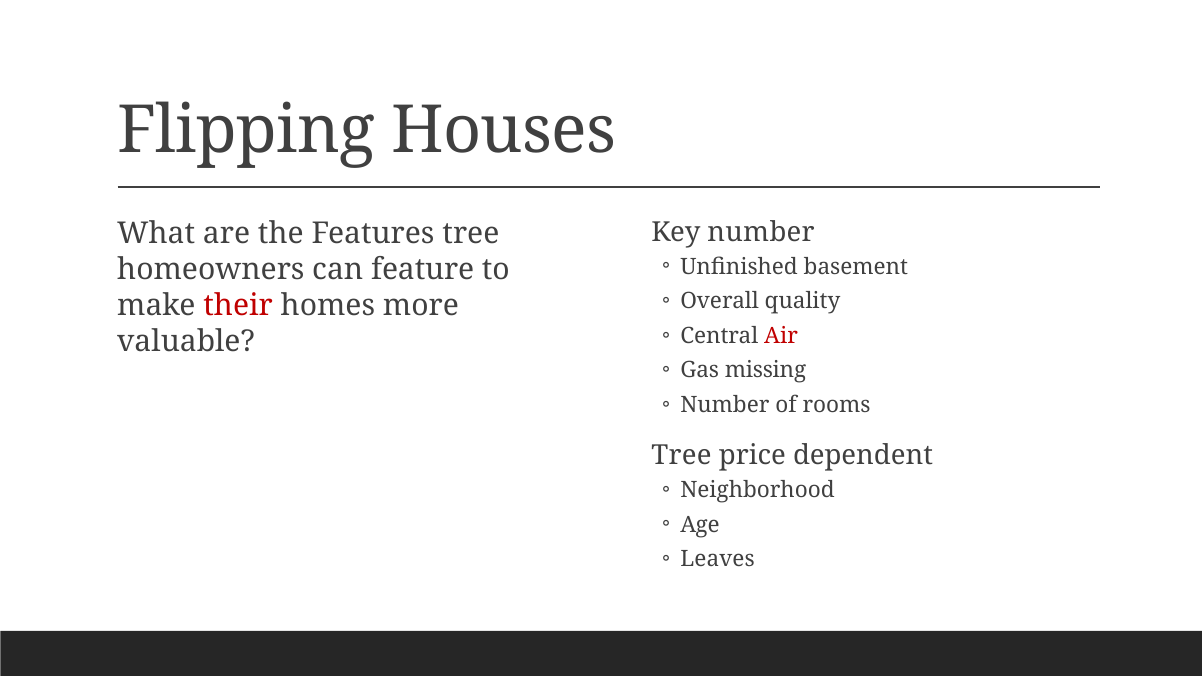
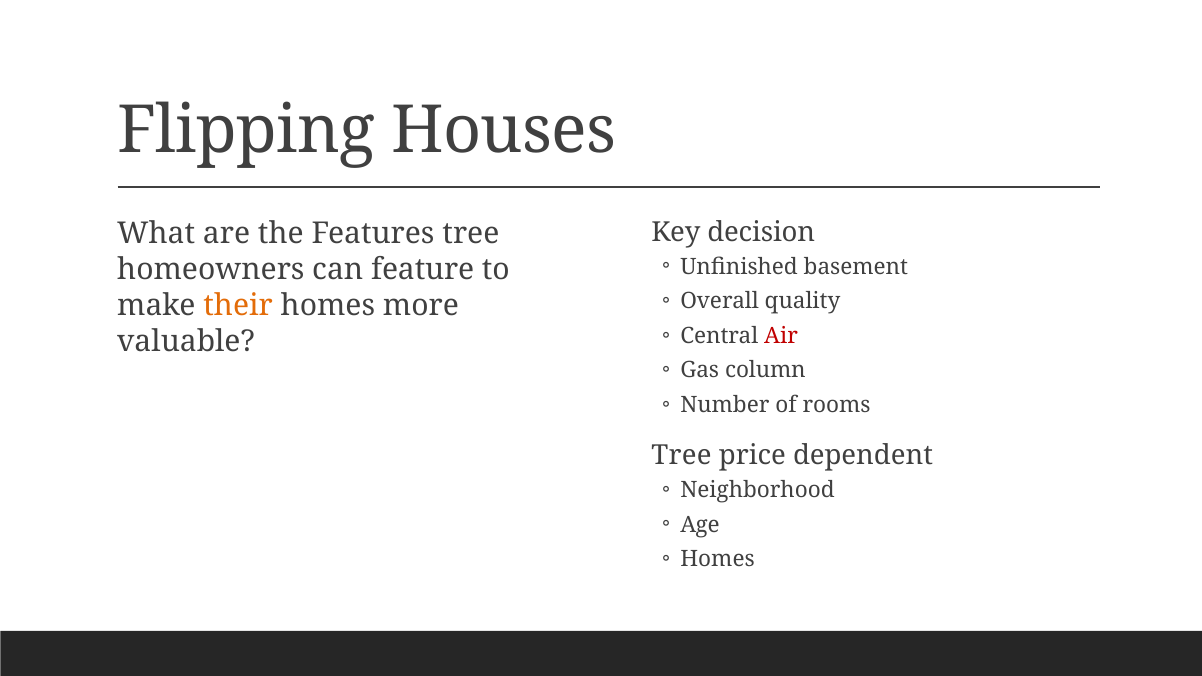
Key number: number -> decision (761, 232)
their colour: red -> orange (238, 306)
missing: missing -> column (765, 370)
Leaves: Leaves -> Homes (718, 559)
